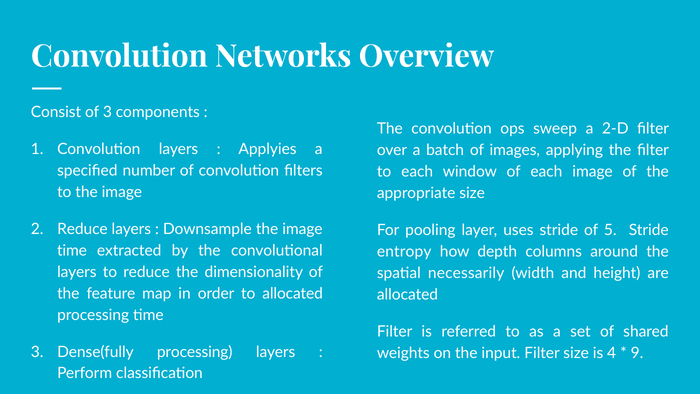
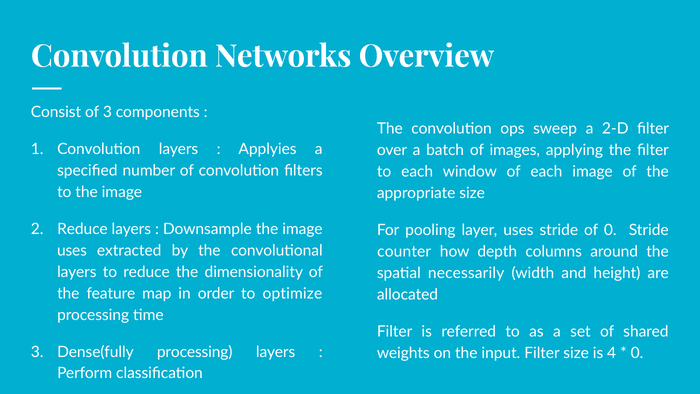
of 5: 5 -> 0 (610, 230)
time: time -> uses (72, 250)
entropy: entropy -> counter (404, 252)
to allocated: allocated -> optimize (292, 293)
9: 9 -> 0 (637, 353)
